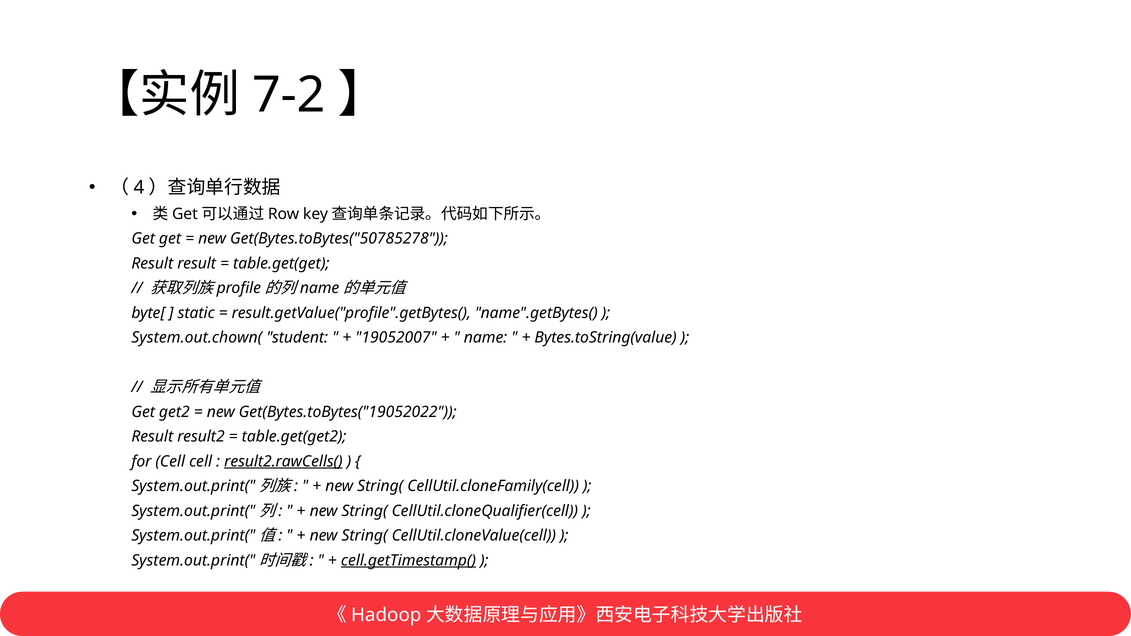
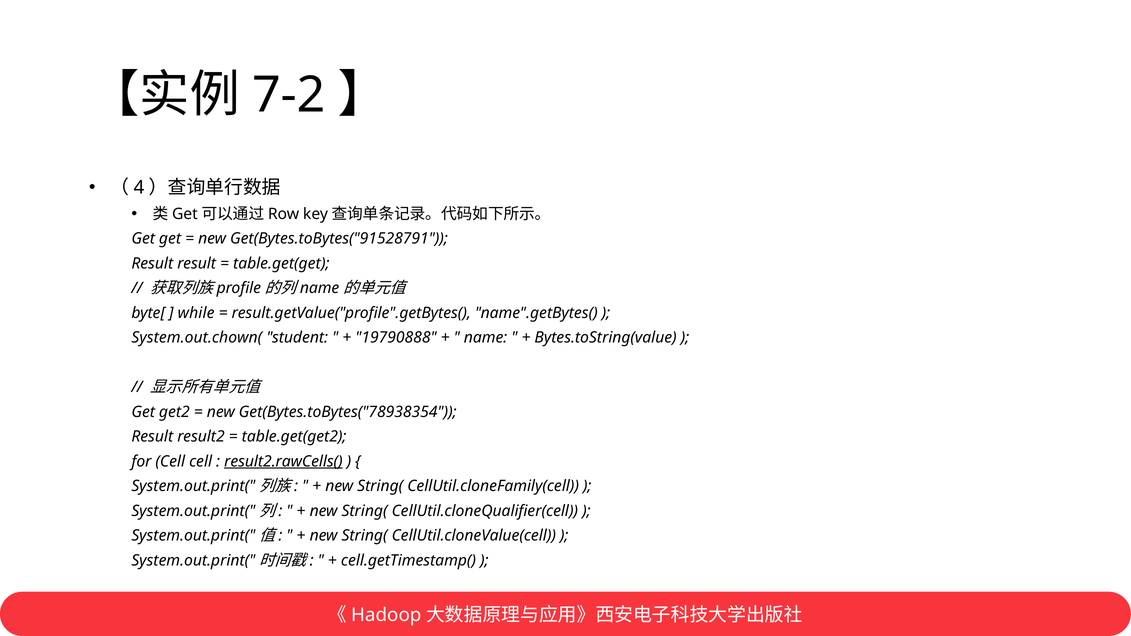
Get(Bytes.toBytes("50785278: Get(Bytes.toBytes("50785278 -> Get(Bytes.toBytes("91528791 (339, 239)
static: static -> while (196, 313)
19052007: 19052007 -> 19790888 (396, 338)
Get(Bytes.toBytes("19052022: Get(Bytes.toBytes("19052022 -> Get(Bytes.toBytes("78938354 (348, 412)
cell.getTimestamp( underline: present -> none (408, 561)
